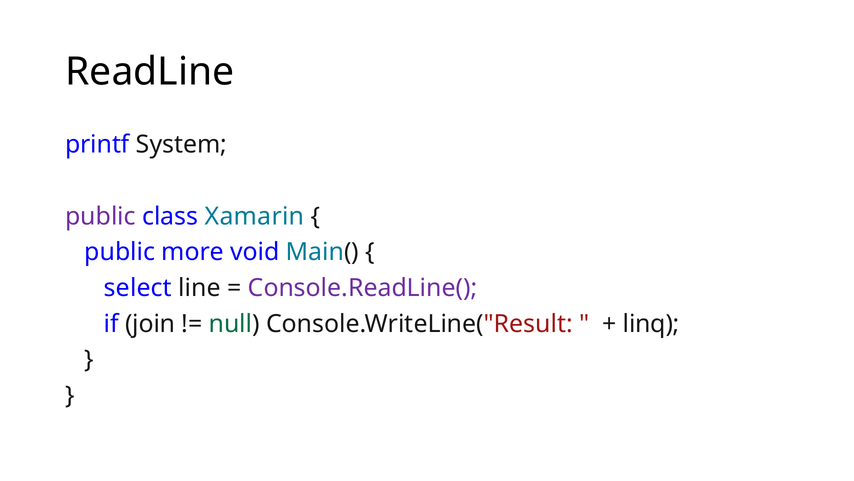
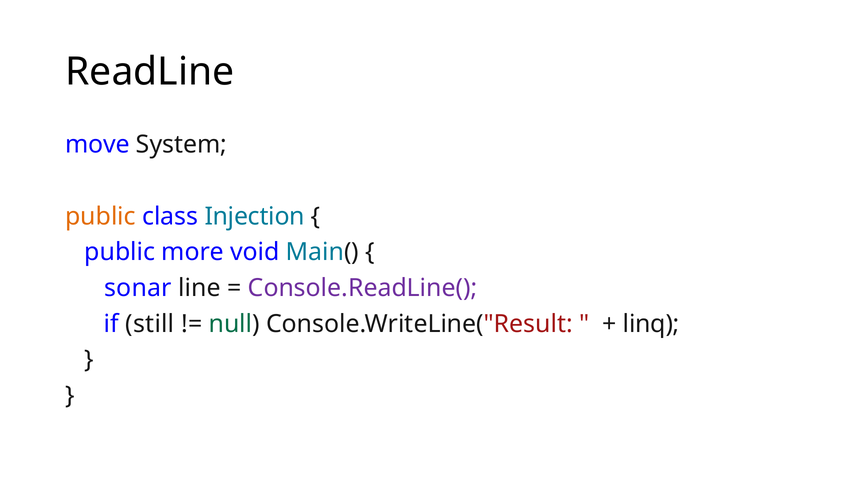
printf: printf -> move (97, 144)
public colour: purple -> orange (100, 216)
Xamarin: Xamarin -> Injection (255, 216)
select: select -> sonar (138, 288)
join: join -> still (150, 323)
